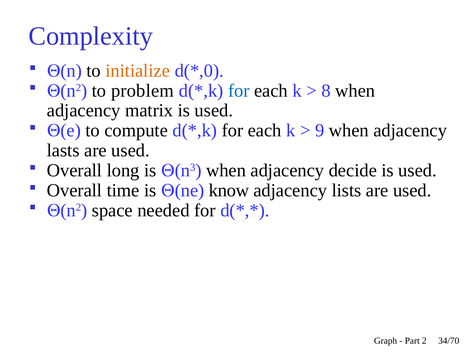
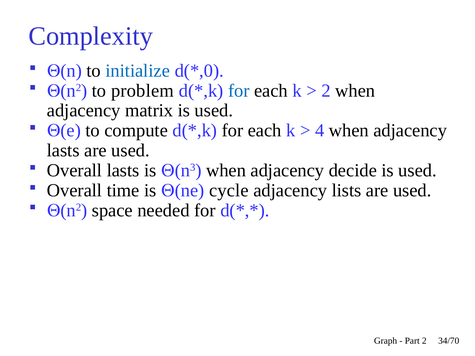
initialize colour: orange -> blue (138, 71)
8: 8 -> 2 (326, 91)
9: 9 -> 4 (320, 131)
Overall long: long -> lasts (123, 170)
know: know -> cycle (229, 190)
